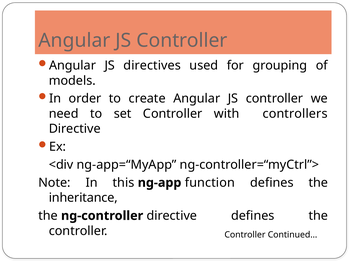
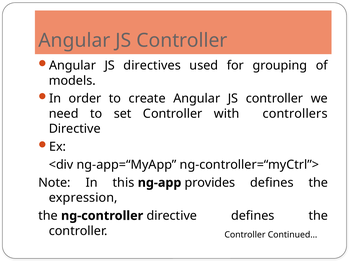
function: function -> provides (210, 182)
inheritance: inheritance -> expression (83, 198)
